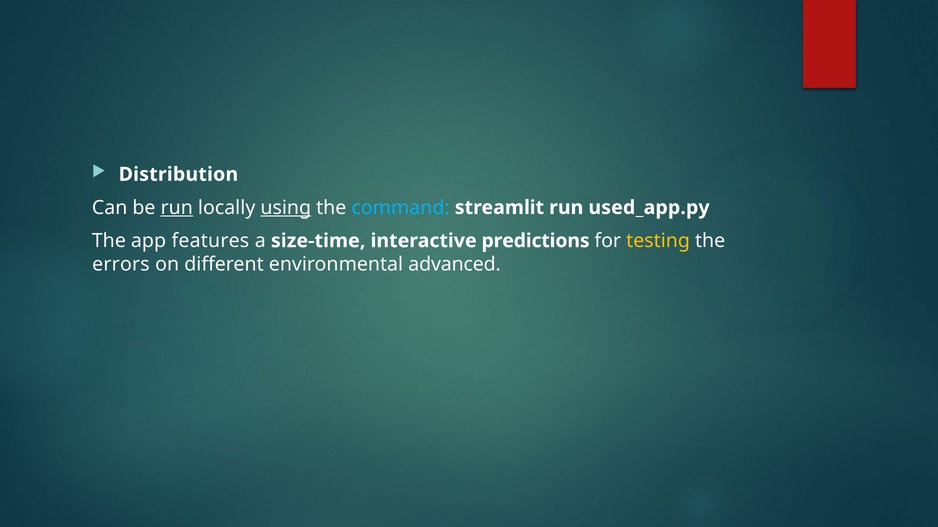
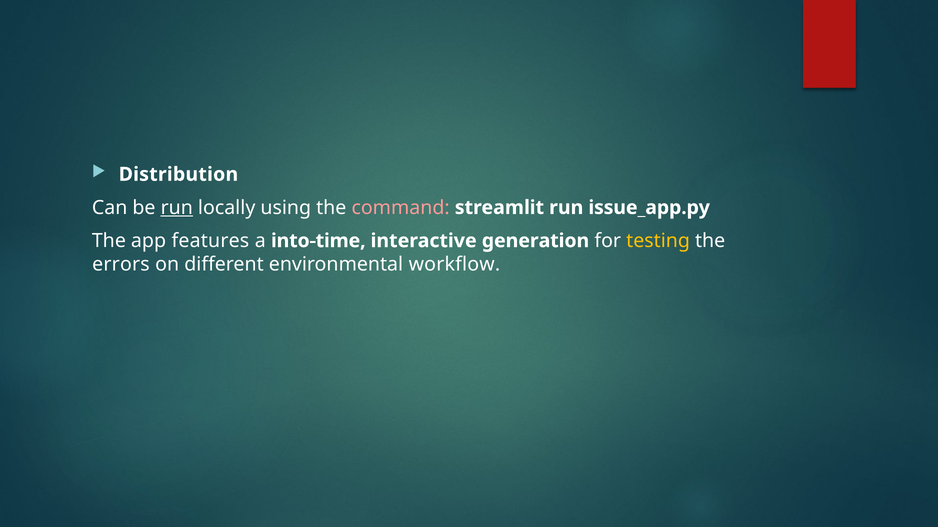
using underline: present -> none (286, 208)
command colour: light blue -> pink (401, 208)
used_app.py: used_app.py -> issue_app.py (649, 208)
size-time: size-time -> into-time (318, 241)
predictions: predictions -> generation (536, 241)
advanced: advanced -> workflow (454, 265)
